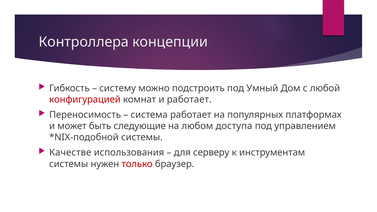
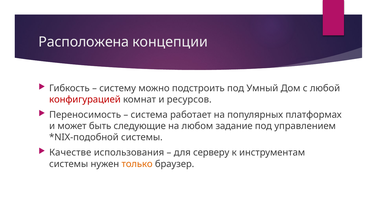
Контроллера: Контроллера -> Расположена (84, 42)
и работает: работает -> ресурсов (189, 100)
доступа: доступа -> задание (234, 126)
только colour: red -> orange (137, 164)
